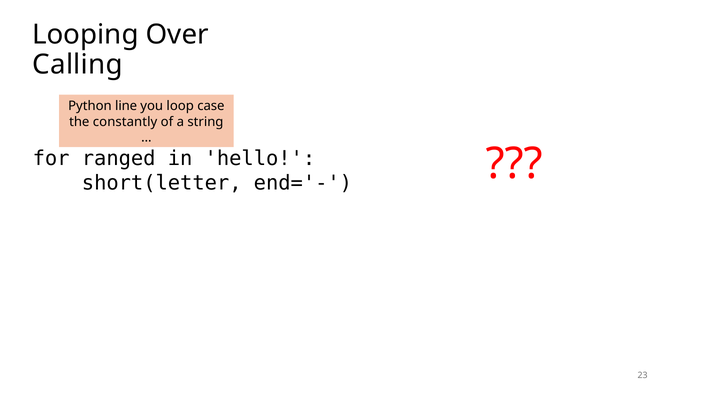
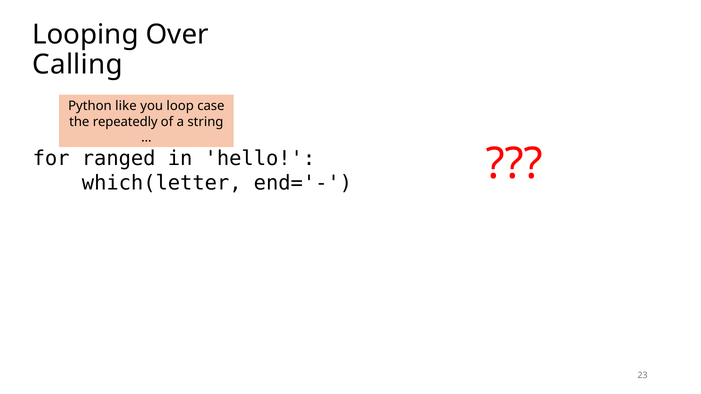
line: line -> like (126, 106)
constantly: constantly -> repeatedly (125, 122)
short(letter: short(letter -> which(letter (162, 183)
